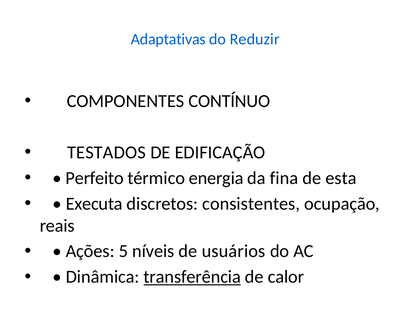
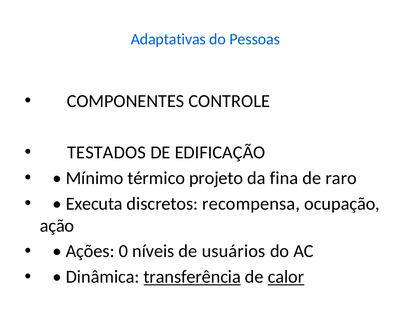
Reduzir: Reduzir -> Pessoas (255, 39)
CONTÍNUO: CONTÍNUO -> CONTROLE (229, 101)
Perfeito: Perfeito -> Mínimo (95, 178)
energia: energia -> projeto (216, 178)
esta: esta -> raro (341, 178)
discretos consistentes: consistentes -> recompensa (251, 203)
reais: reais -> ação (57, 225)
5: 5 -> 0 (123, 251)
calor underline: none -> present (286, 276)
